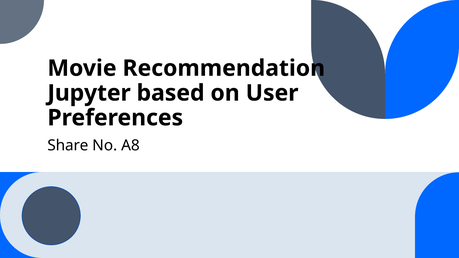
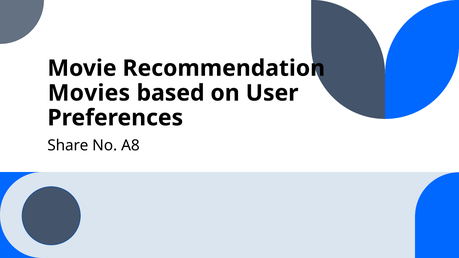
Jupyter: Jupyter -> Movies (89, 93)
